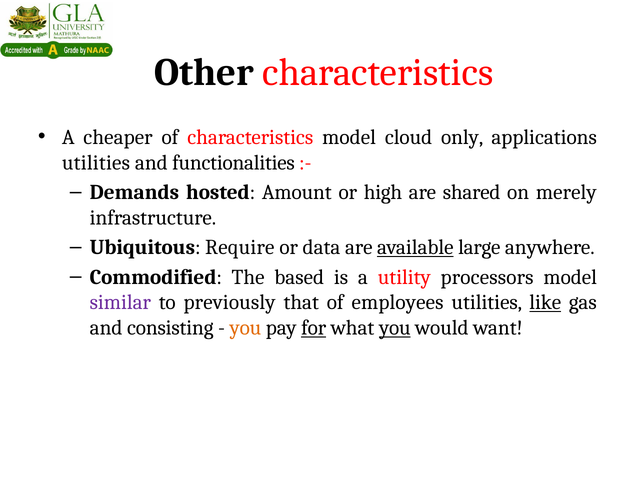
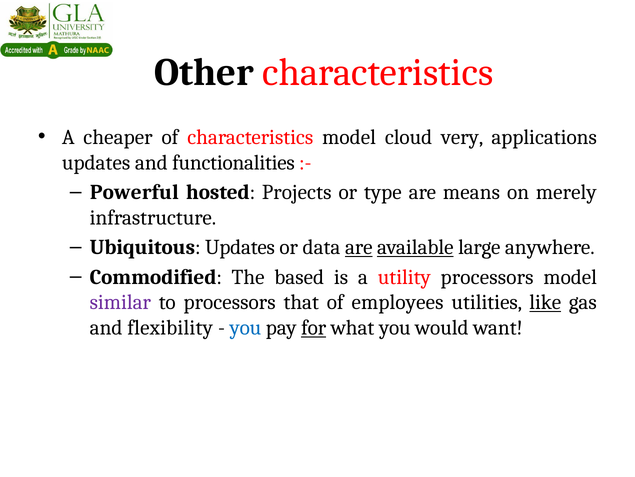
only: only -> very (462, 137)
utilities: utilities -> updates (96, 162)
Demands: Demands -> Powerful (134, 192)
Amount: Amount -> Projects (297, 192)
high: high -> type (383, 192)
shared: shared -> means (471, 192)
Ubiquitous Require: Require -> Updates (240, 247)
are underline: none -> present (359, 247)
to previously: previously -> processors (230, 302)
consisting: consisting -> flexibility (170, 327)
you colour: orange -> blue (245, 327)
you underline: present -> none (395, 327)
